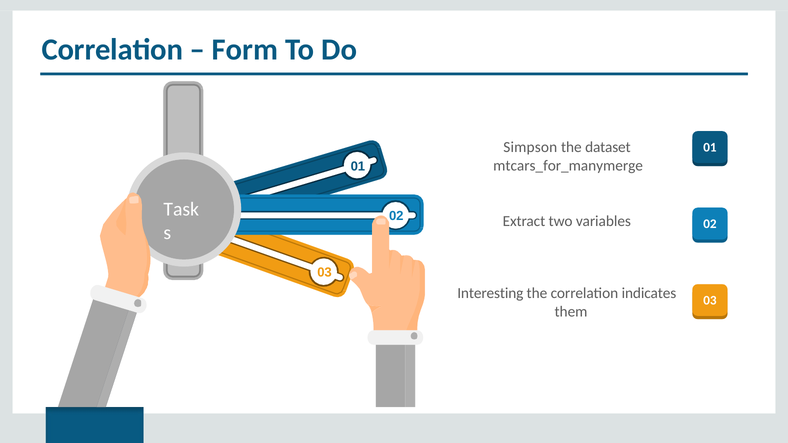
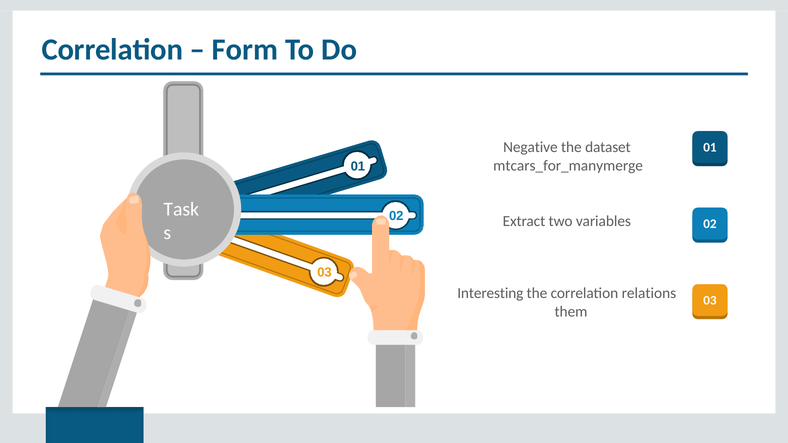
Simpson: Simpson -> Negative (530, 147)
indicates: indicates -> relations (649, 294)
